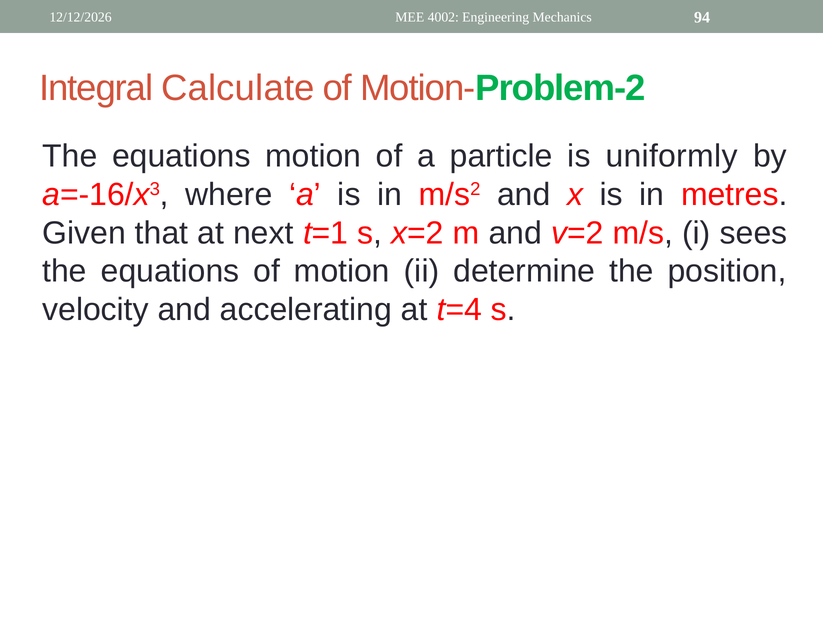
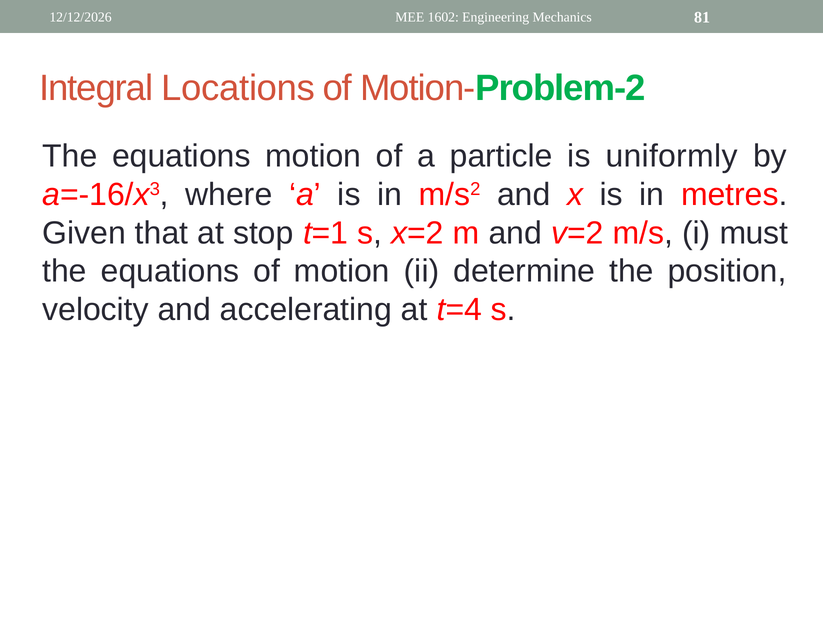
4002: 4002 -> 1602 (443, 17)
94: 94 -> 81 (702, 18)
Calculate: Calculate -> Locations (238, 88)
next: next -> stop (263, 233)
sees: sees -> must (754, 233)
